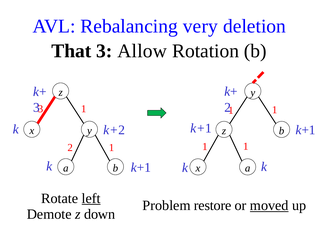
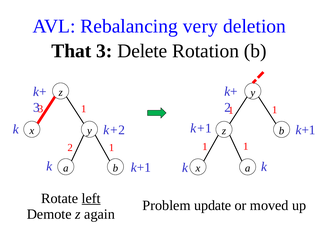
Allow: Allow -> Delete (142, 51)
restore: restore -> update (213, 206)
moved underline: present -> none (269, 206)
down: down -> again (100, 215)
